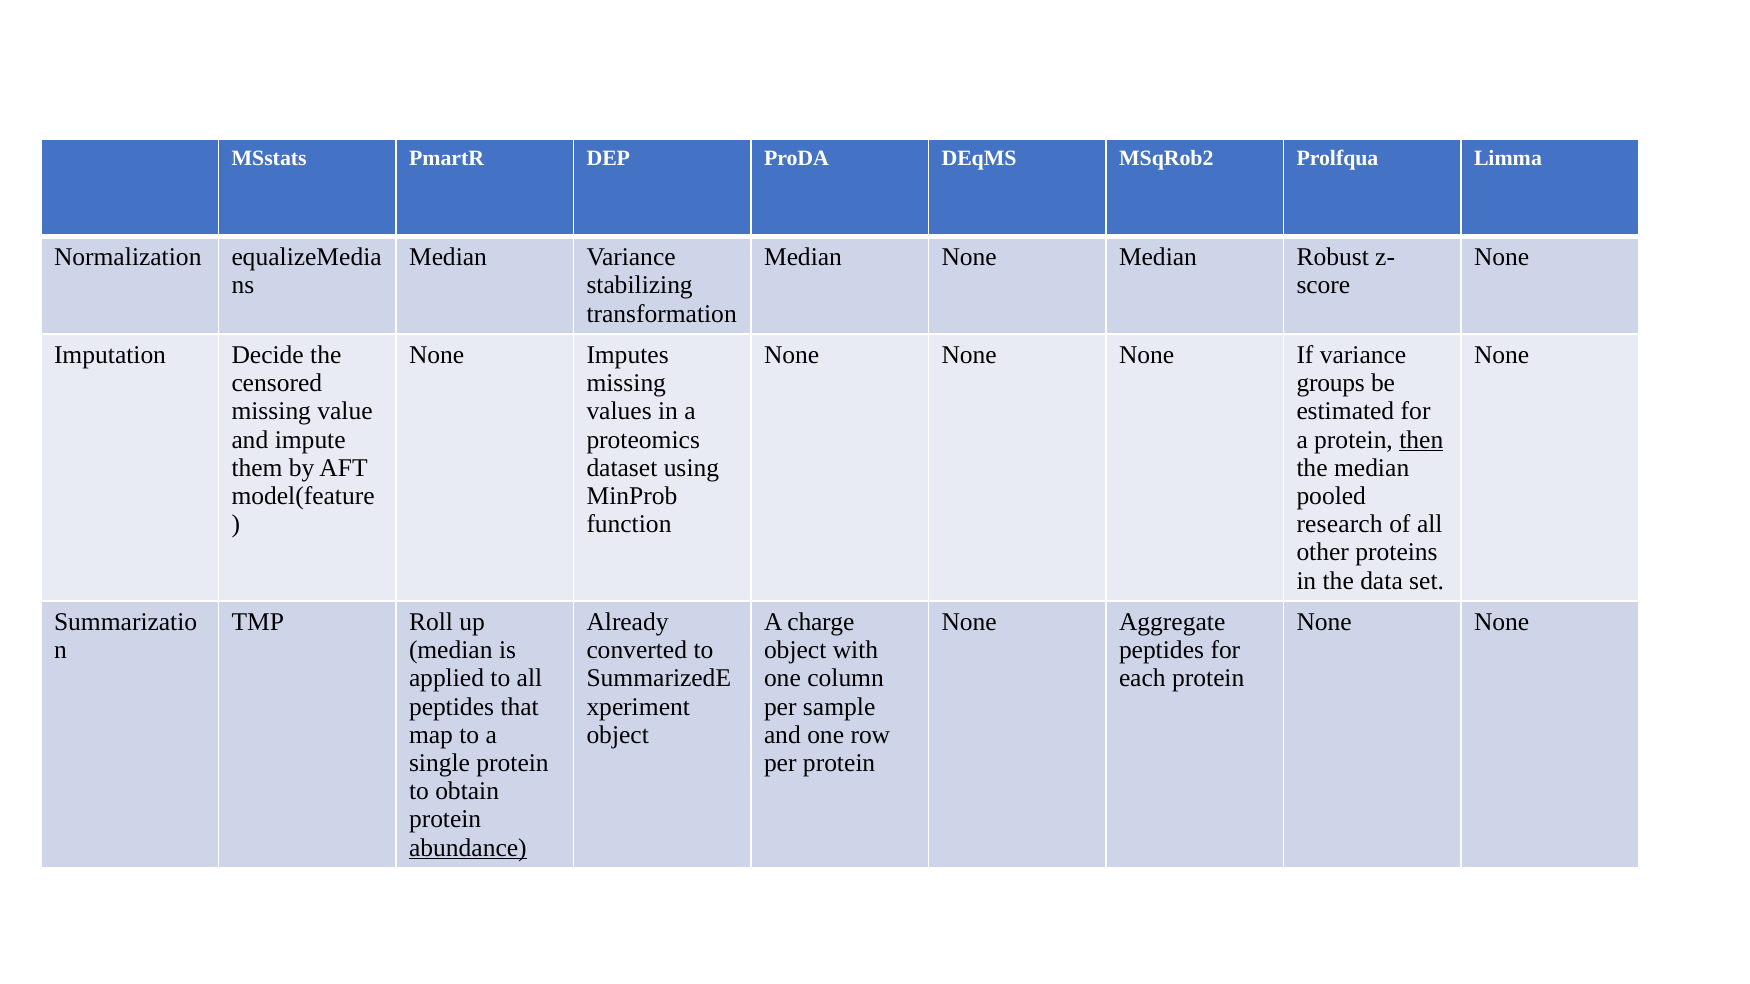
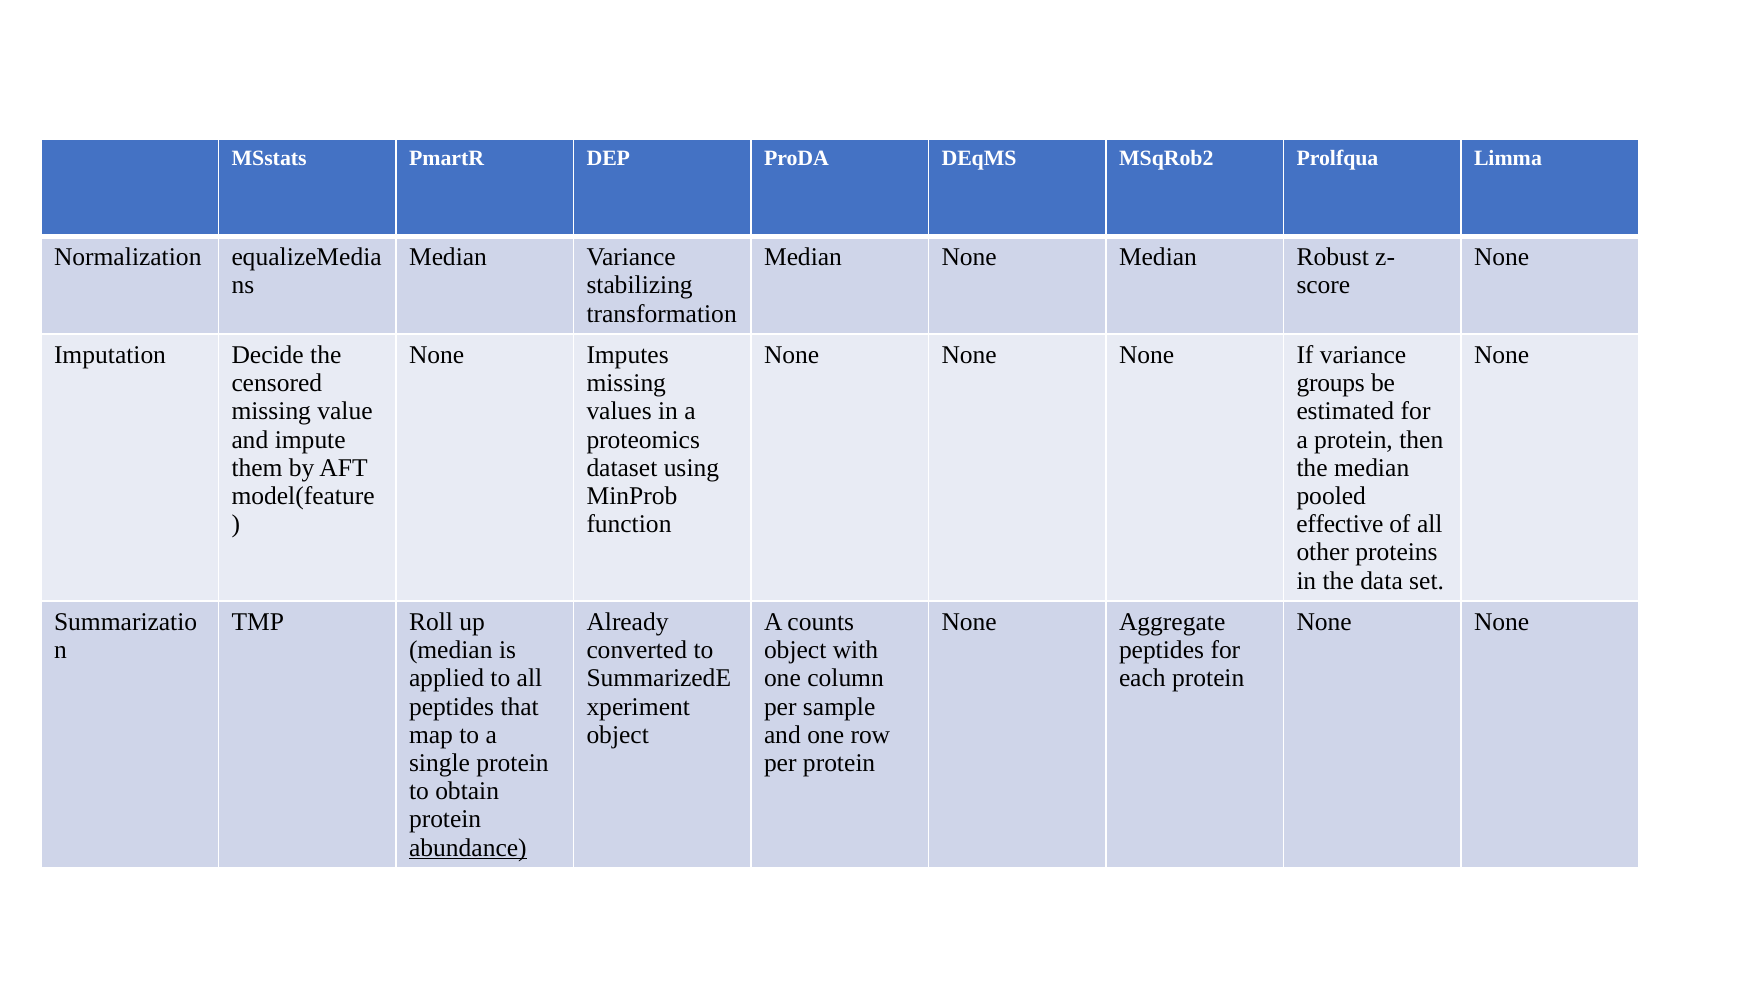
then underline: present -> none (1421, 440)
research: research -> effective (1340, 524)
charge: charge -> counts (821, 622)
